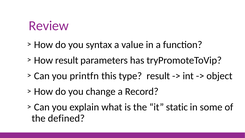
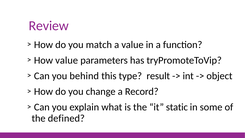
syntax: syntax -> match (99, 45)
How result: result -> value (67, 60)
printfn: printfn -> behind (84, 76)
